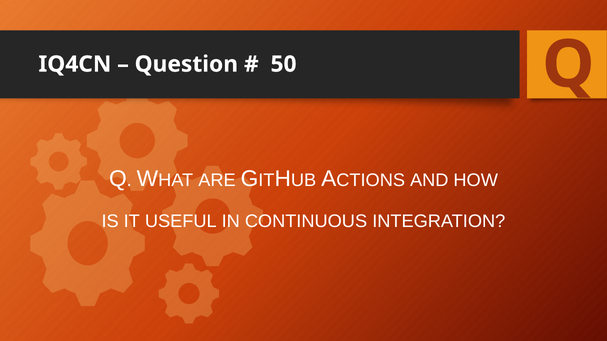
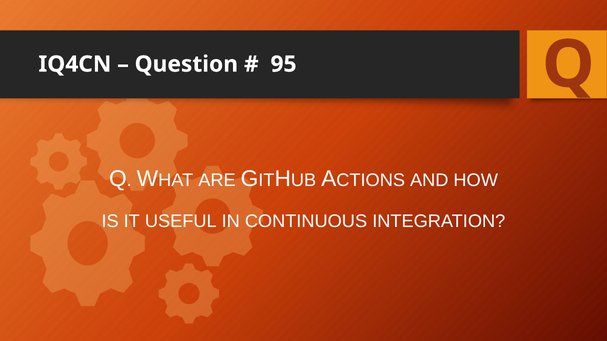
50: 50 -> 95 (284, 64)
